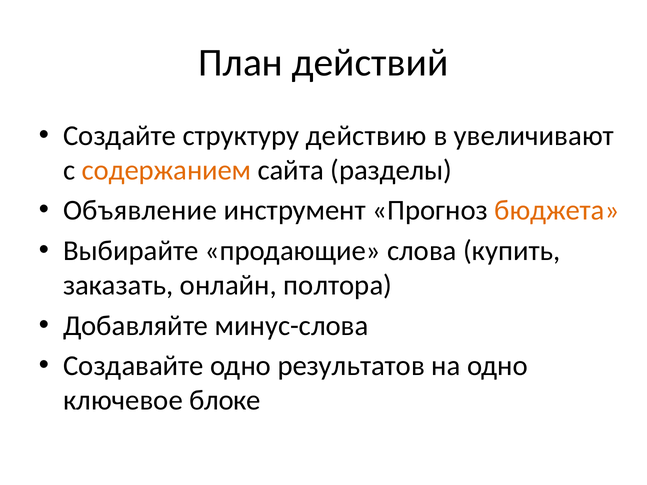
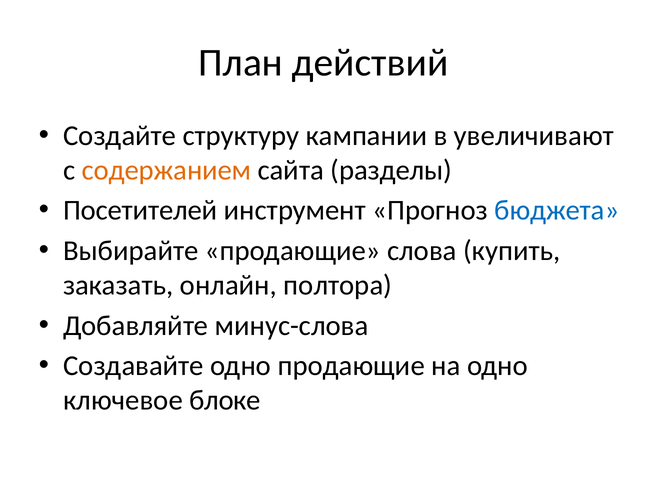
действию: действию -> кампании (366, 136)
Объявление: Объявление -> Посетителей (140, 211)
бюджета colour: orange -> blue (557, 211)
одно результатов: результатов -> продающие (351, 366)
